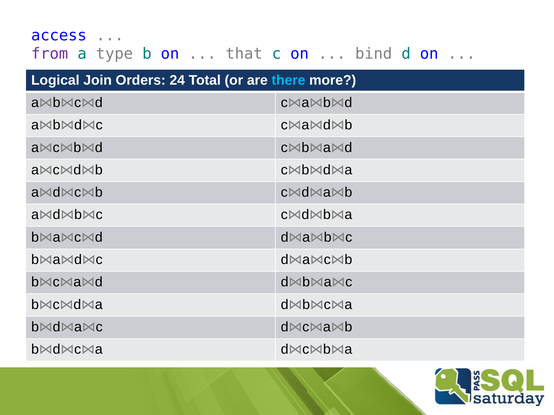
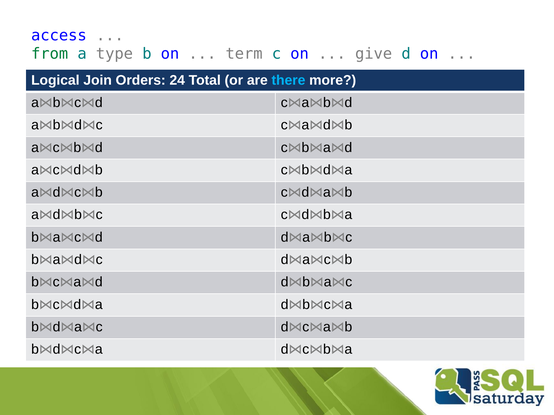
from colour: purple -> green (50, 54)
that: that -> term (244, 54)
bind: bind -> give (374, 54)
